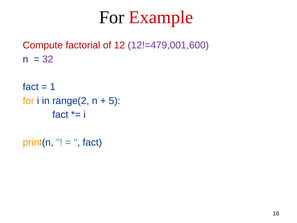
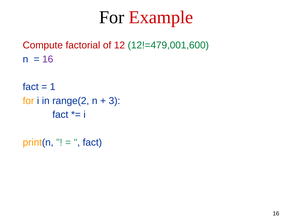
12!=479,001,600 colour: purple -> green (168, 45)
32: 32 -> 16 (48, 59)
5: 5 -> 3 (114, 101)
